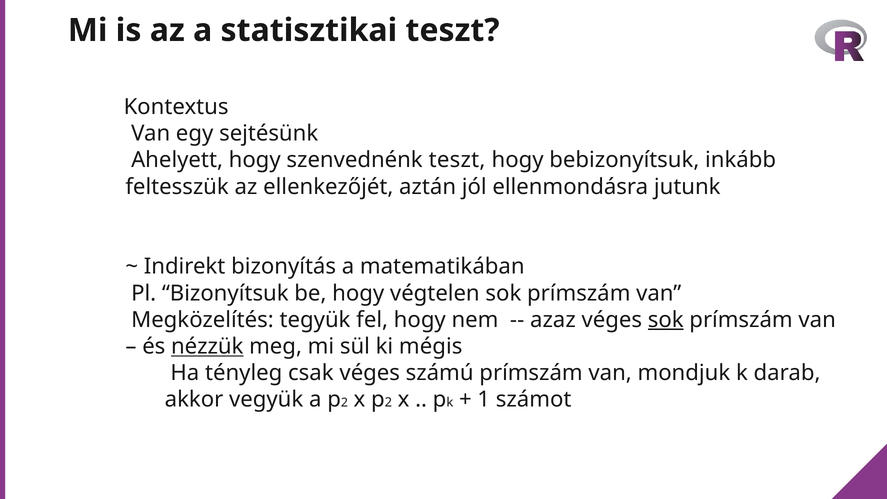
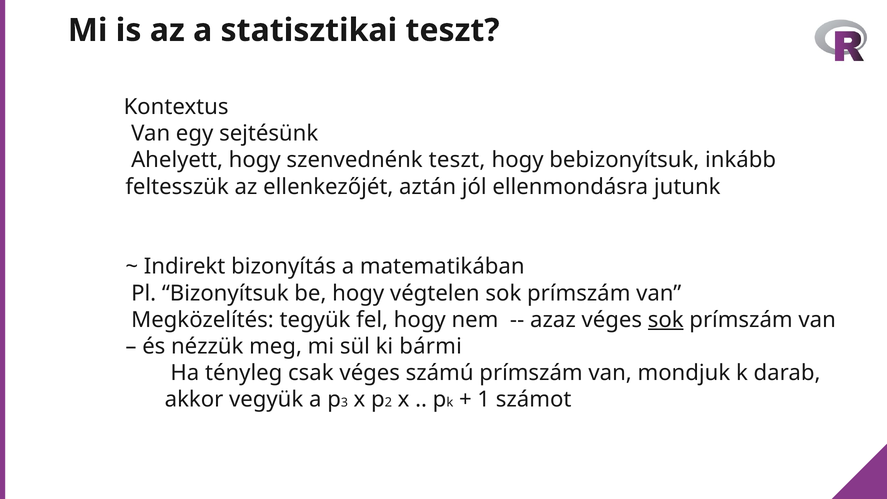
nézzük underline: present -> none (207, 346)
mégis: mégis -> bármi (431, 346)
2: 2 -> 3 (344, 403)
